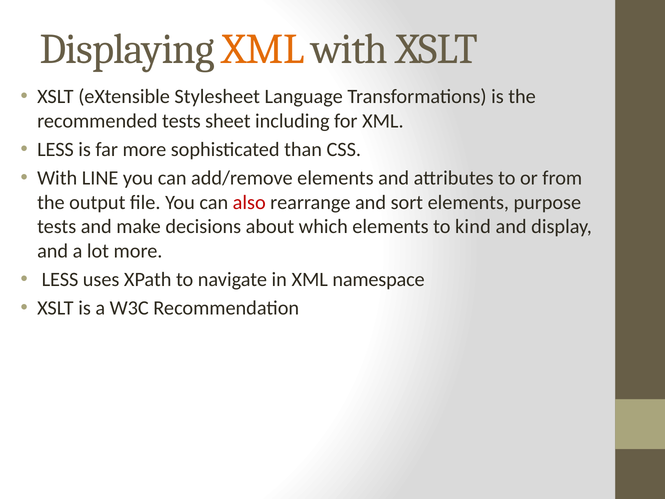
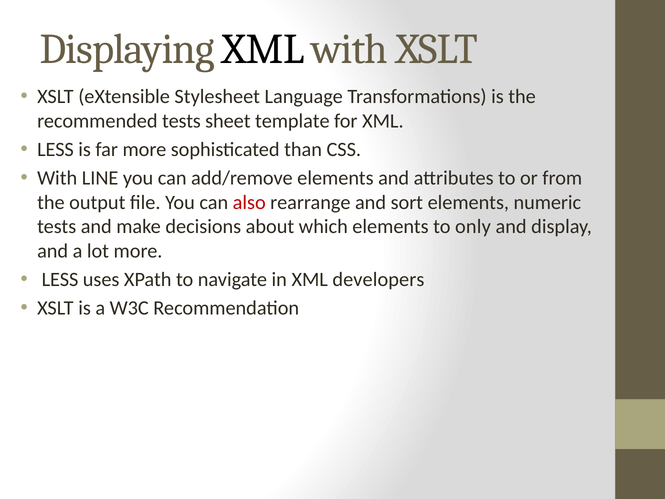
XML colour: orange -> black (263, 49)
including: including -> template (292, 121)
purpose: purpose -> numeric (547, 202)
kind: kind -> only (473, 227)
namespace: namespace -> developers (378, 279)
